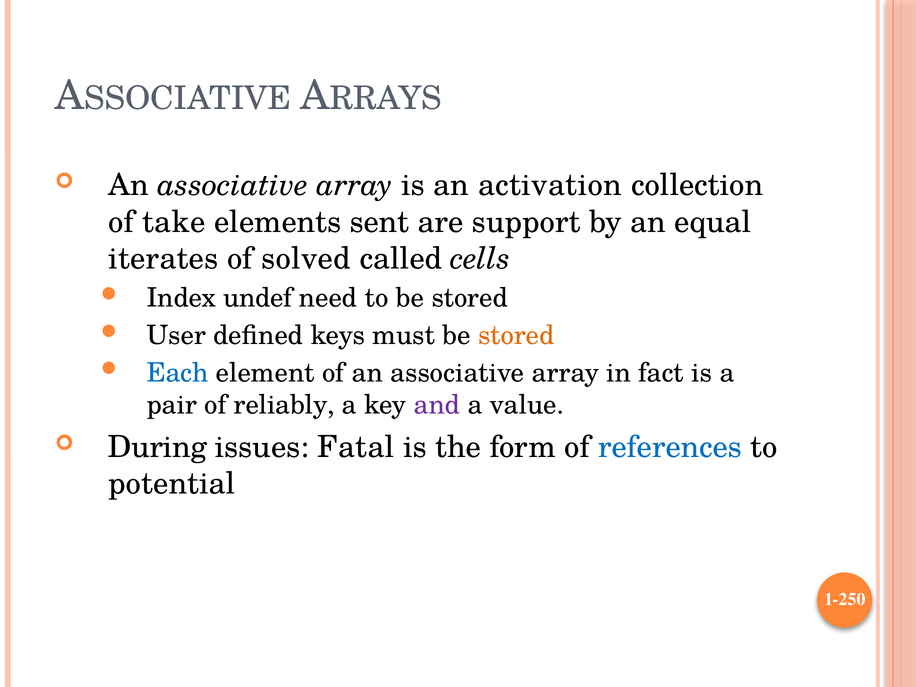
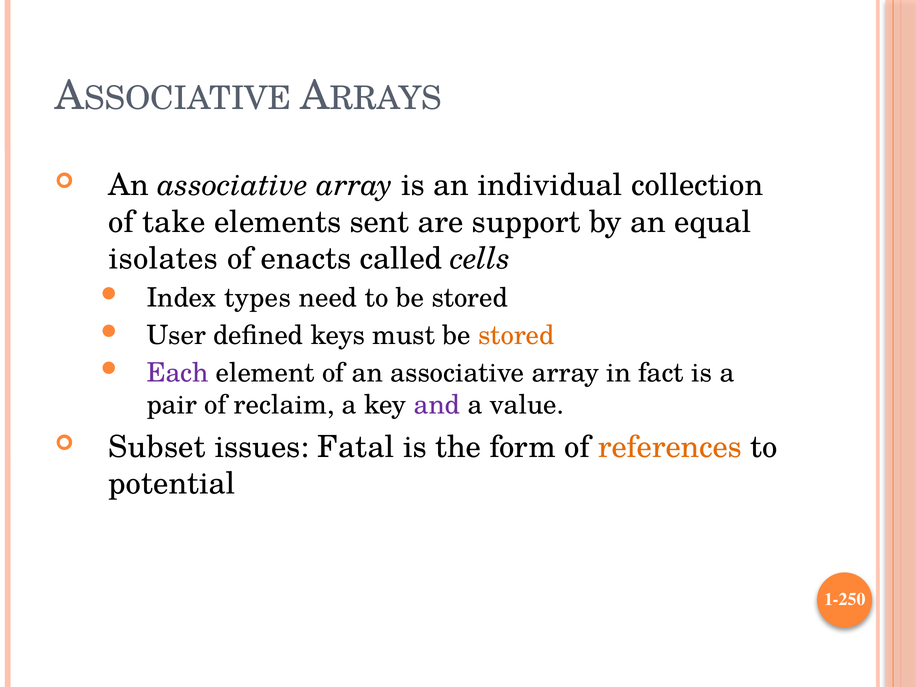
activation: activation -> individual (550, 185)
iterates: iterates -> isolates (163, 259)
solved: solved -> enacts (306, 259)
undef: undef -> types (258, 298)
Each colour: blue -> purple (178, 373)
reliably: reliably -> reclaim (284, 405)
During: During -> Subset (157, 447)
references colour: blue -> orange (670, 447)
